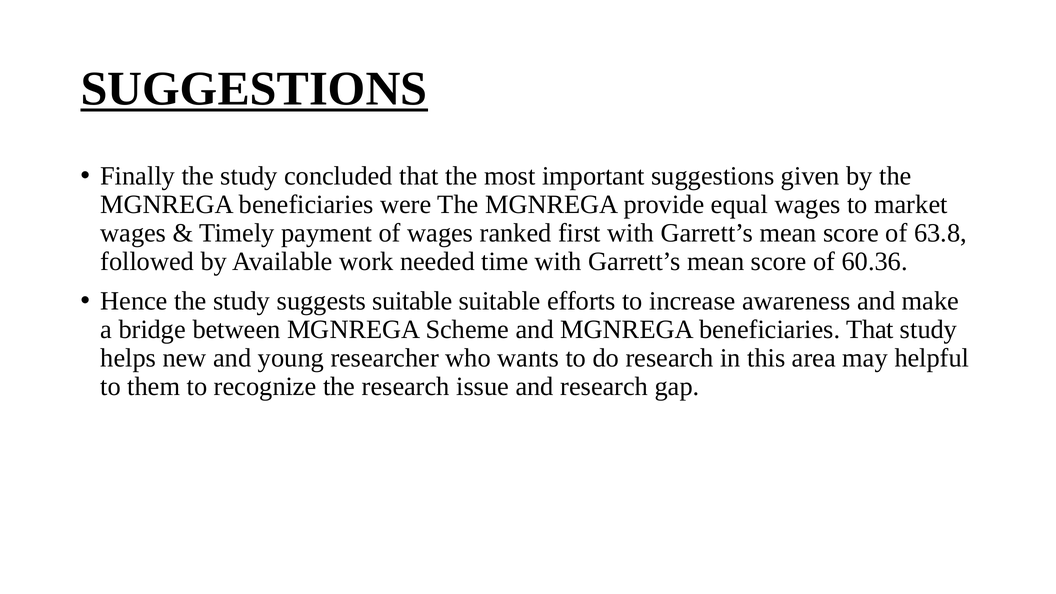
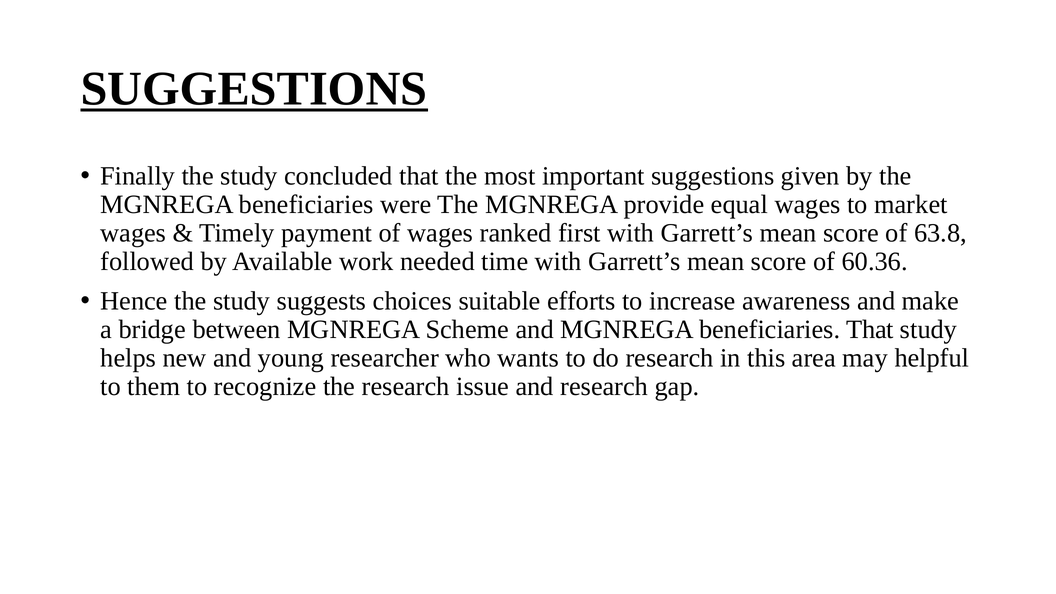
suggests suitable: suitable -> choices (412, 301)
